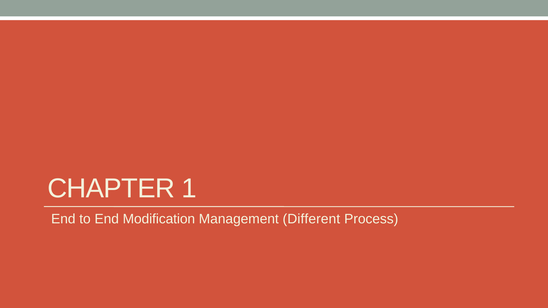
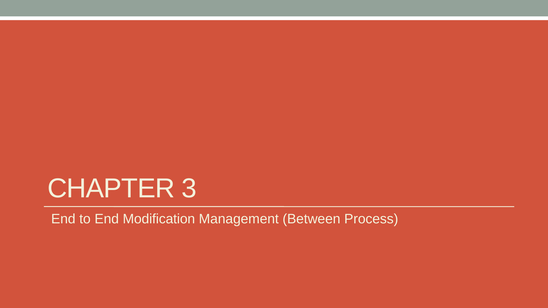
1: 1 -> 3 (189, 188)
Different: Different -> Between (311, 219)
